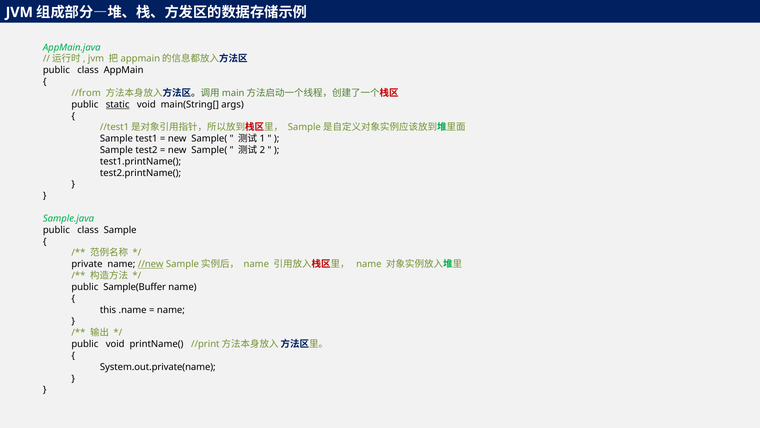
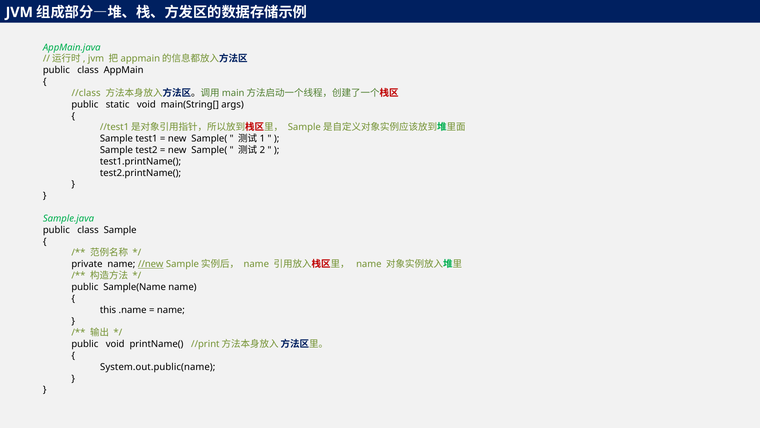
//from: //from -> //class (86, 93)
static underline: present -> none (118, 104)
Sample(Buffer: Sample(Buffer -> Sample(Name (135, 287)
System.out.private(name: System.out.private(name -> System.out.public(name (158, 367)
